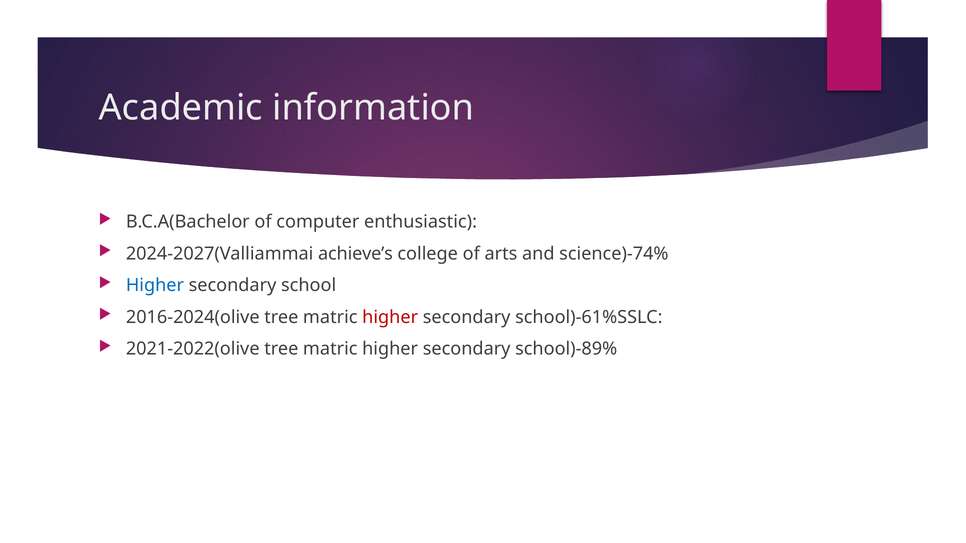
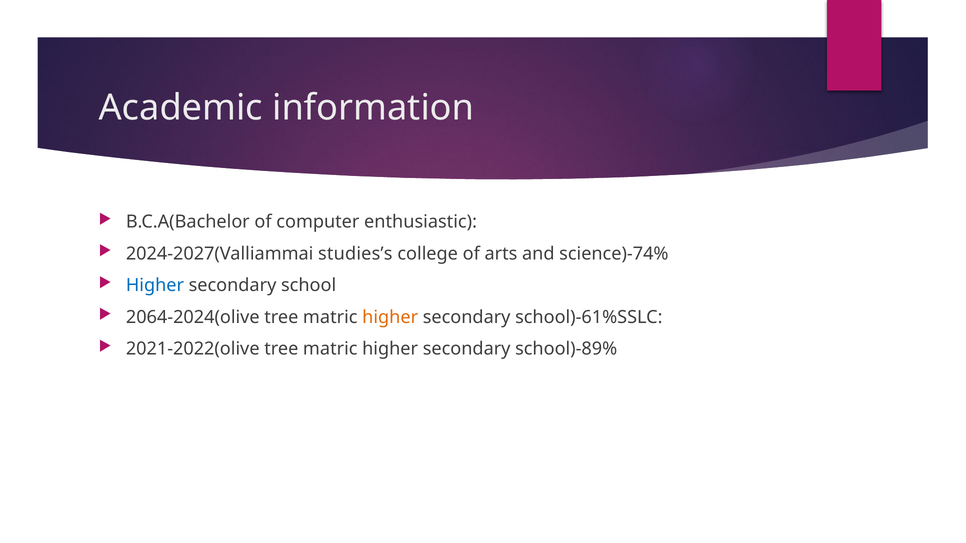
achieve’s: achieve’s -> studies’s (355, 254)
2016-2024(olive: 2016-2024(olive -> 2064-2024(olive (193, 317)
higher colour: red -> orange (390, 317)
